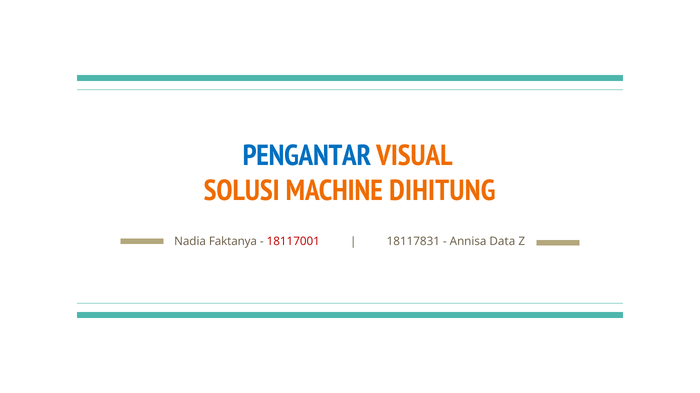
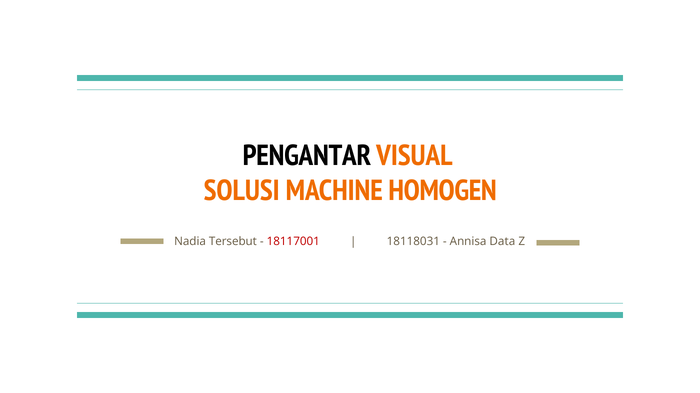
PENGANTAR colour: blue -> black (307, 156)
DIHITUNG: DIHITUNG -> HOMOGEN (443, 191)
Faktanya: Faktanya -> Tersebut (233, 242)
18117831: 18117831 -> 18118031 (413, 242)
